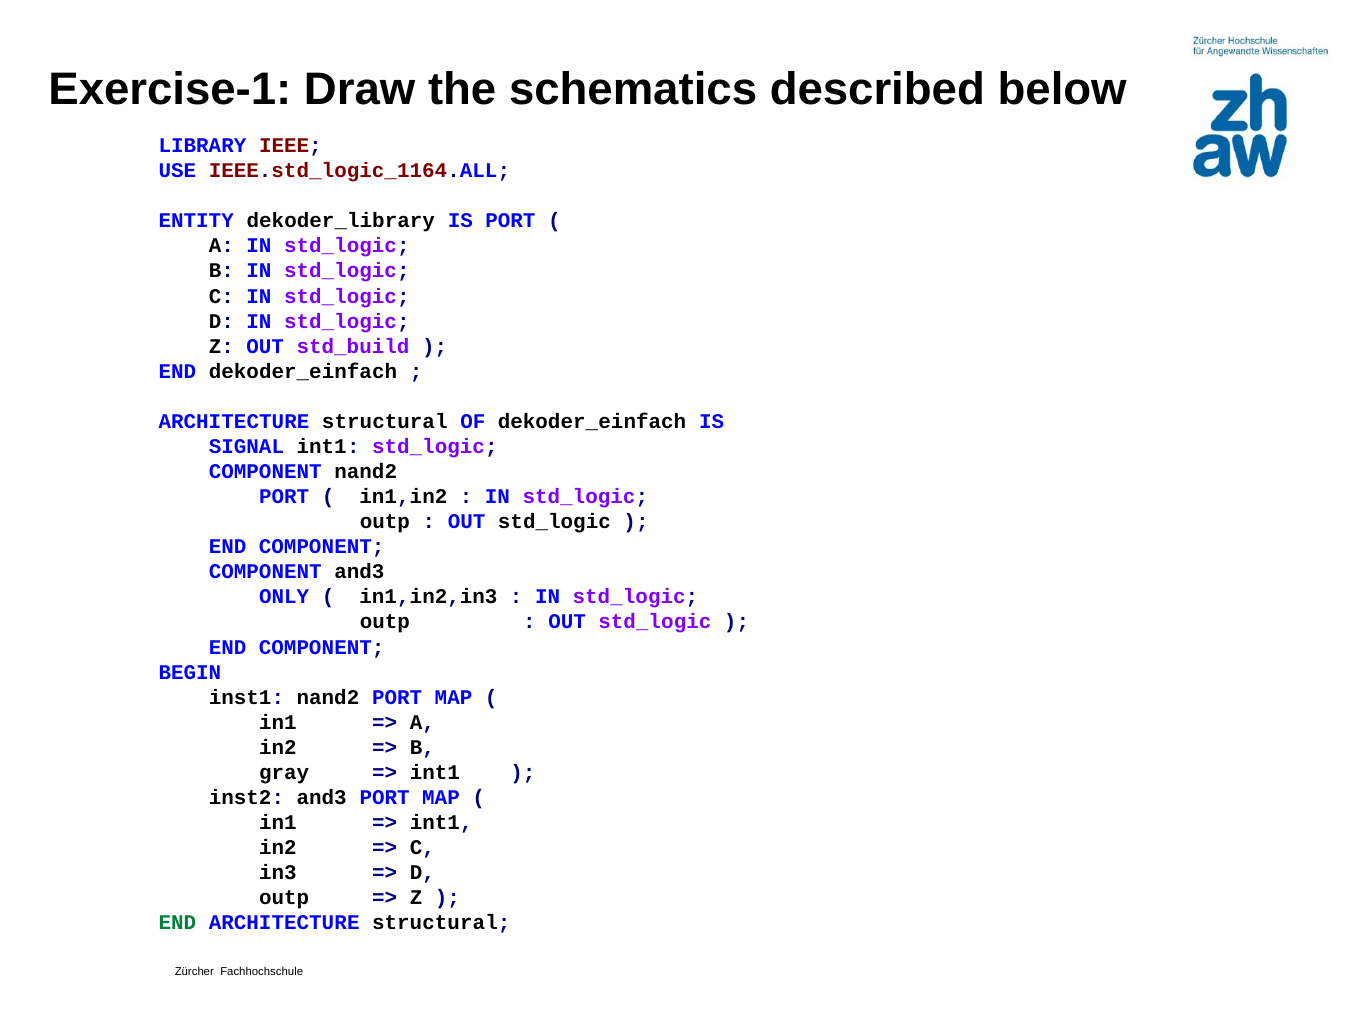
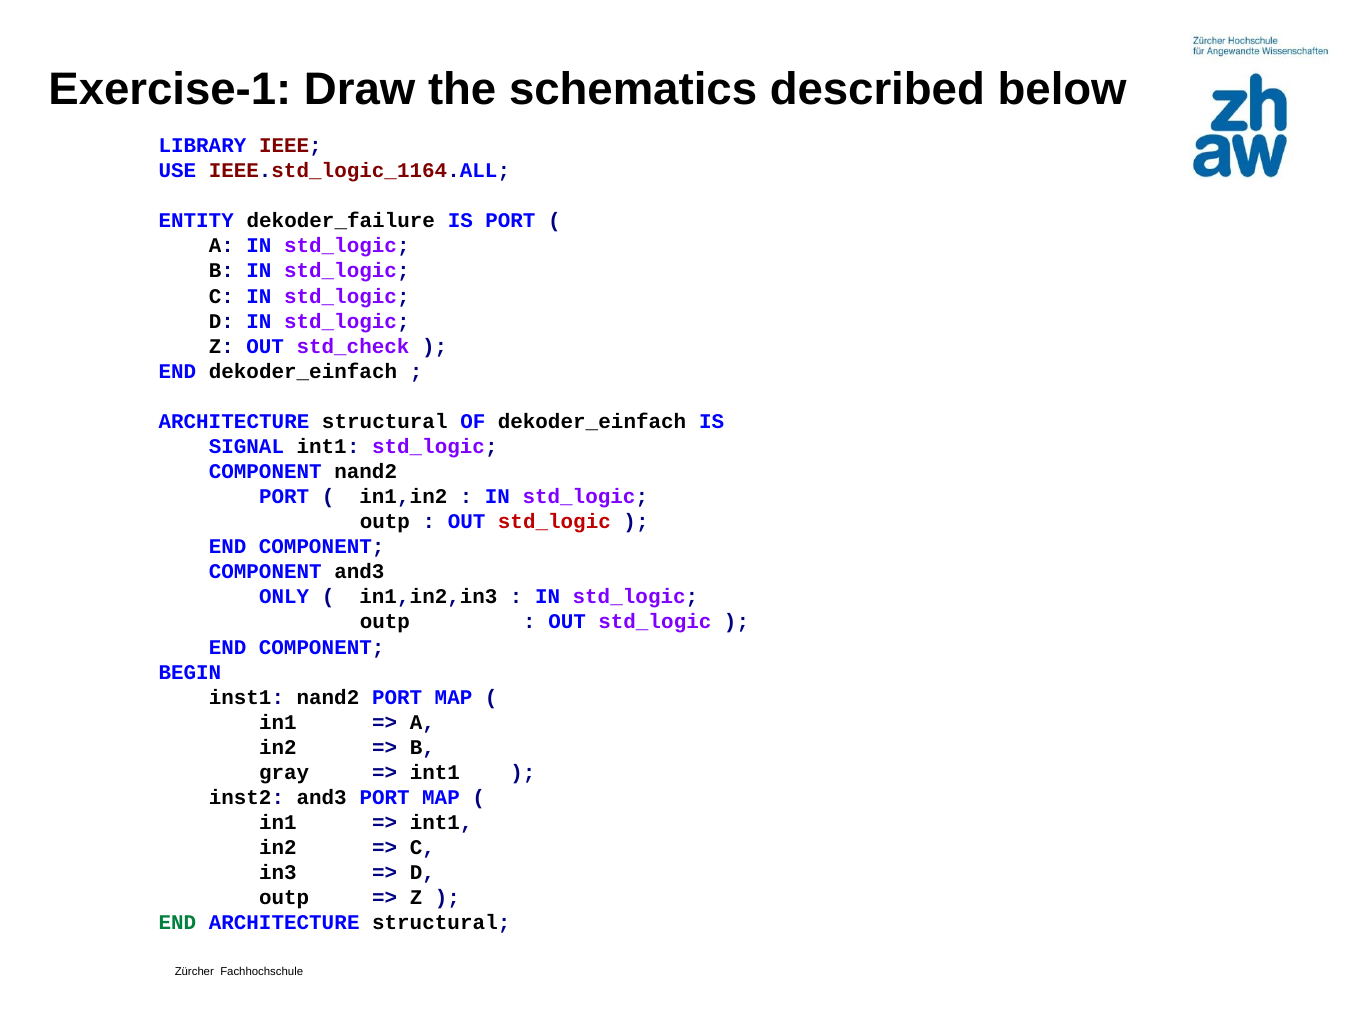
dekoder_library: dekoder_library -> dekoder_failure (341, 221)
std_build: std_build -> std_check (353, 346)
std_logic colour: black -> red (554, 522)
